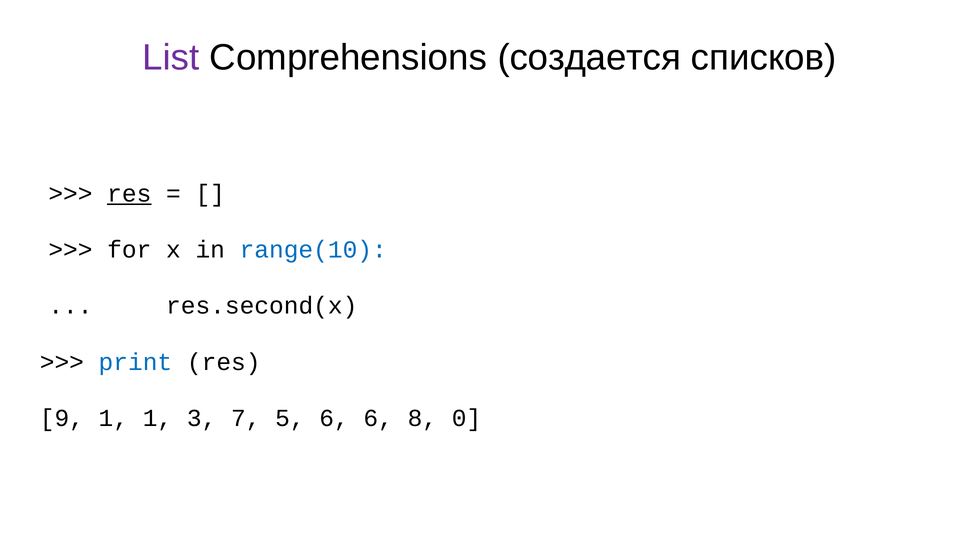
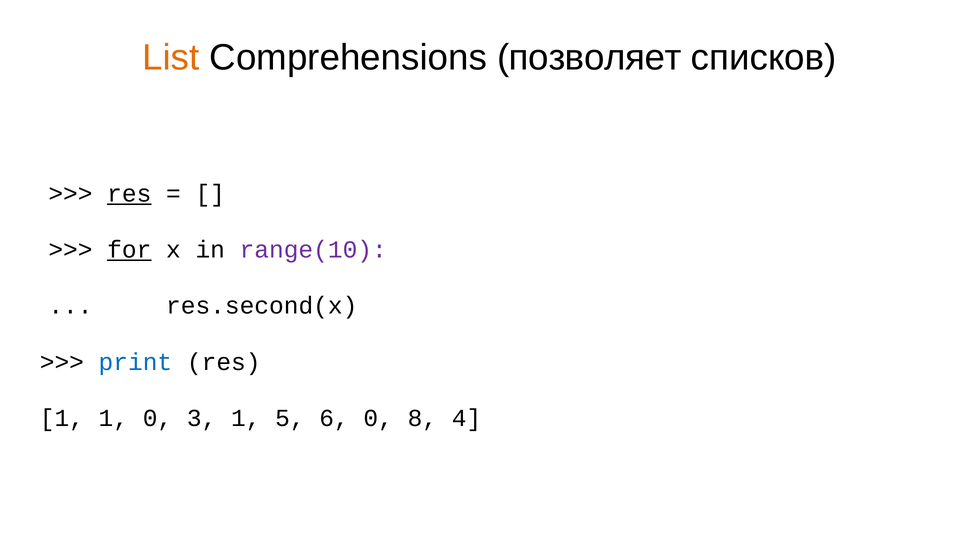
List colour: purple -> orange (171, 58)
создается: создается -> позволяет (589, 58)
for underline: none -> present (129, 250)
range(10 colour: blue -> purple (313, 250)
9: 9 -> 1 (62, 418)
1 1: 1 -> 0 (157, 418)
3 7: 7 -> 1 (246, 418)
6 6: 6 -> 0 (378, 418)
0: 0 -> 4 (467, 418)
